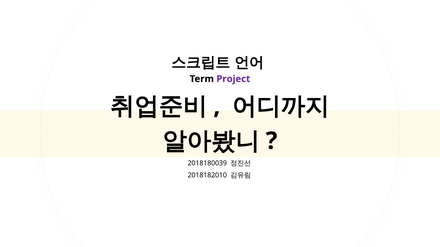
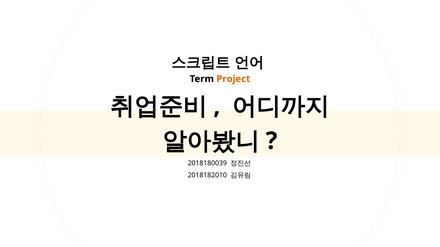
Project colour: purple -> orange (233, 79)
